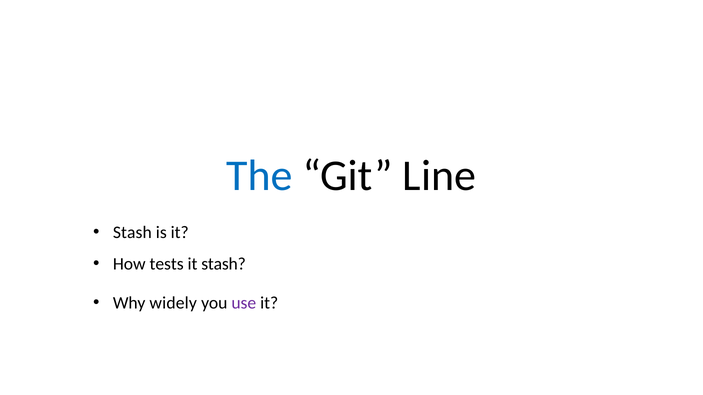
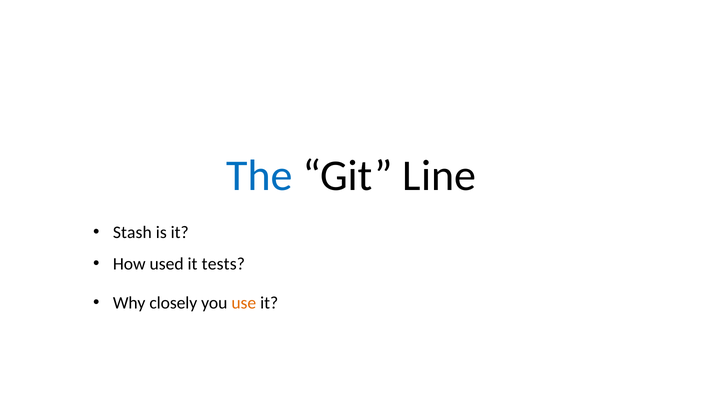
tests: tests -> used (167, 264)
it stash: stash -> tests (223, 264)
widely: widely -> closely (173, 303)
use colour: purple -> orange (244, 303)
